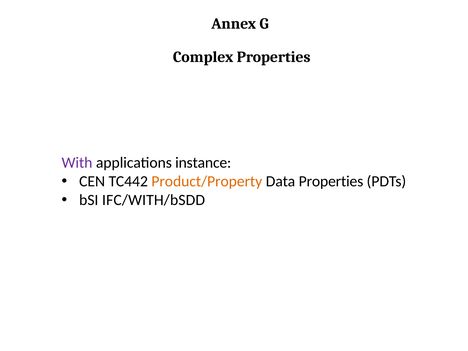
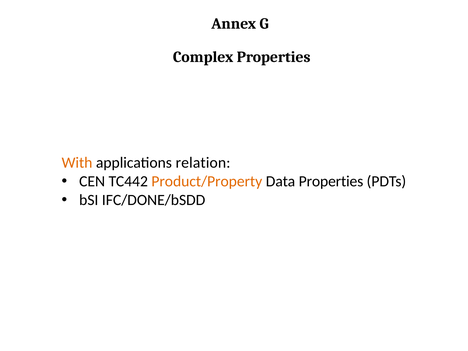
With colour: purple -> orange (77, 163)
instance: instance -> relation (203, 163)
IFC/WITH/bSDD: IFC/WITH/bSDD -> IFC/DONE/bSDD (154, 200)
